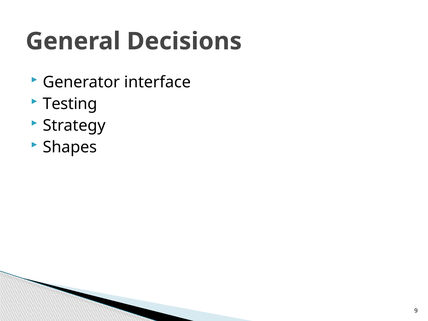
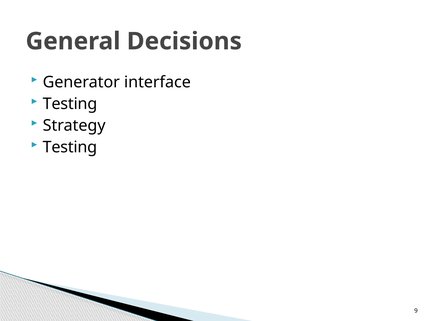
Shapes: Shapes -> Testing (70, 147)
